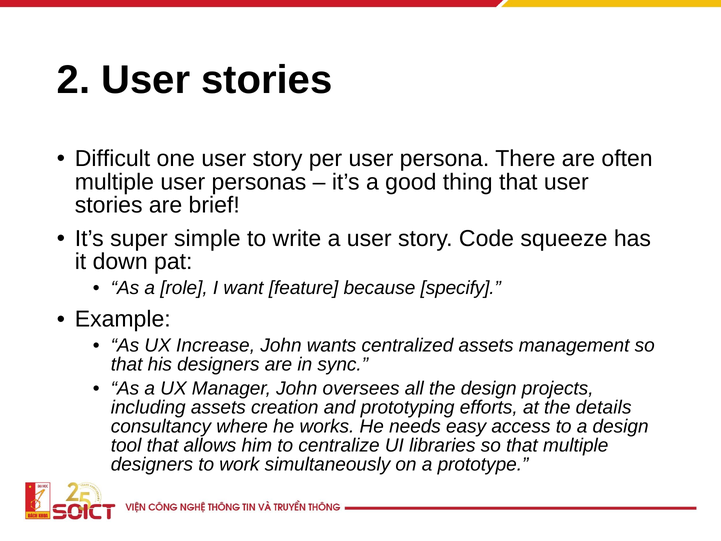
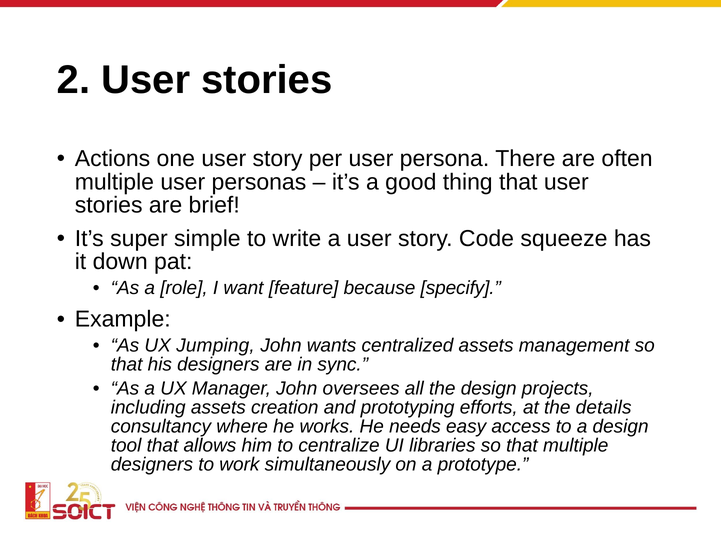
Difficult: Difficult -> Actions (113, 159)
Increase: Increase -> Jumping (216, 345)
